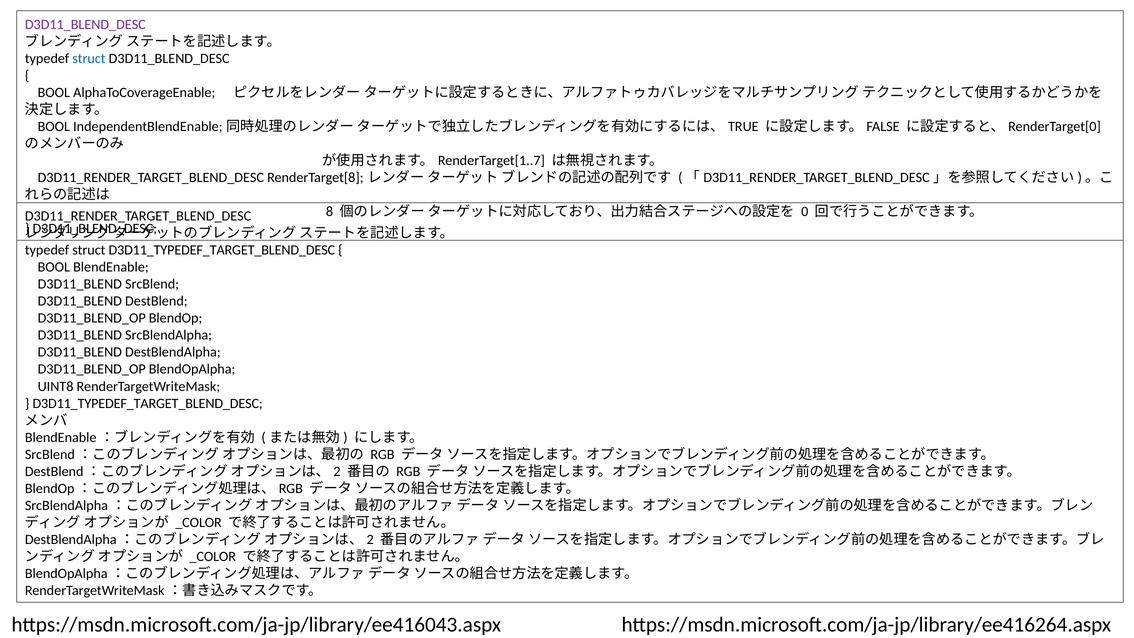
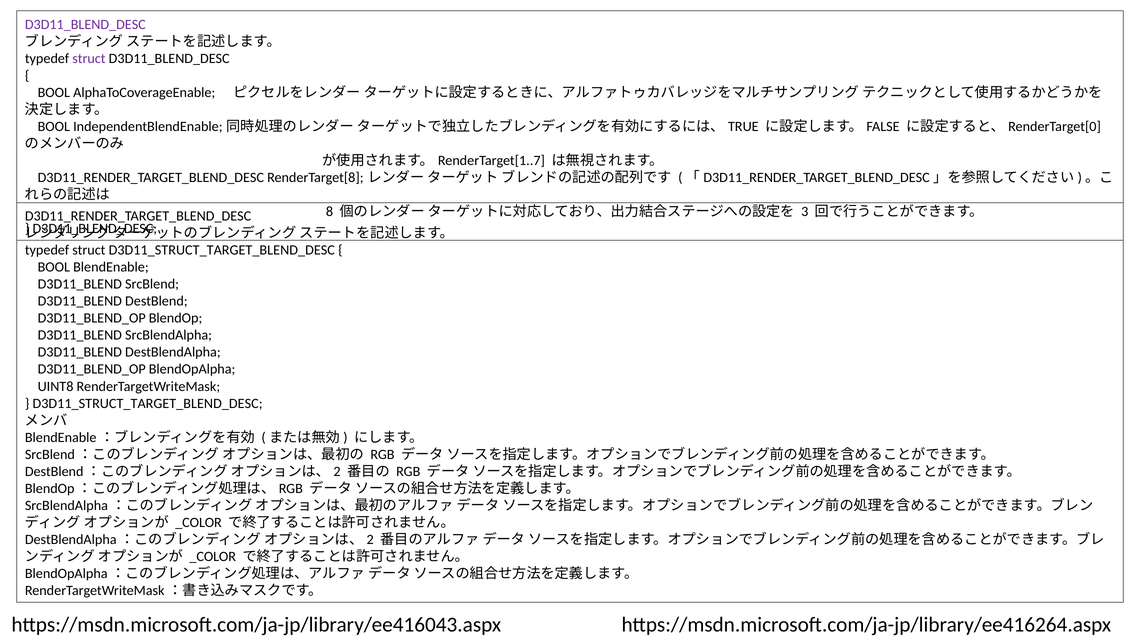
struct colour: blue -> purple (89, 59)
0: 0 -> 3 (805, 212)
struct D3D11_TYPEDEF_TARGET_BLEND_DESC: D3D11_TYPEDEF_TARGET_BLEND_DESC -> D3D11_STRUCT_TARGET_BLEND_DESC (222, 250)
D3D11_TYPEDEF_TARGET_BLEND_DESC: D3D11_TYPEDEF_TARGET_BLEND_DESC -> D3D11_STRUCT_TARGET_BLEND_DESC (148, 403)
